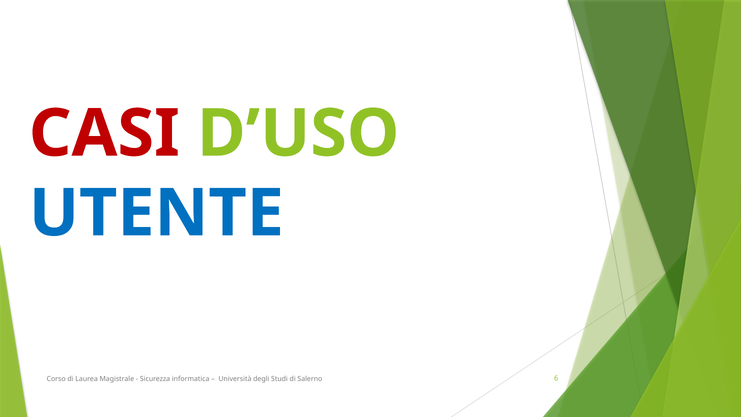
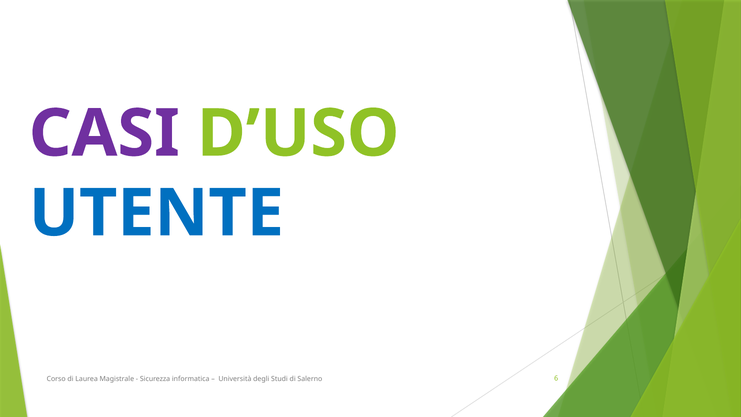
CASI colour: red -> purple (104, 134)
